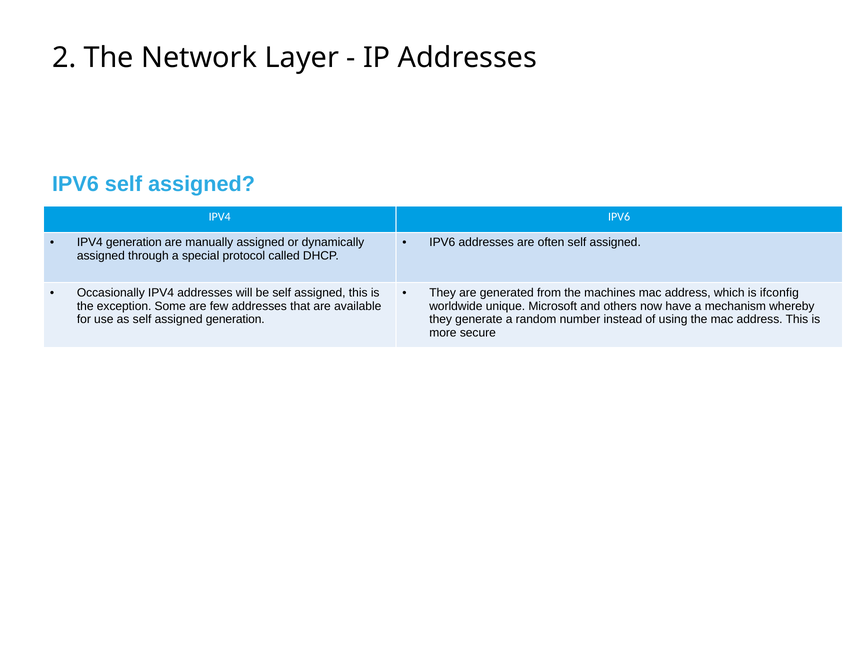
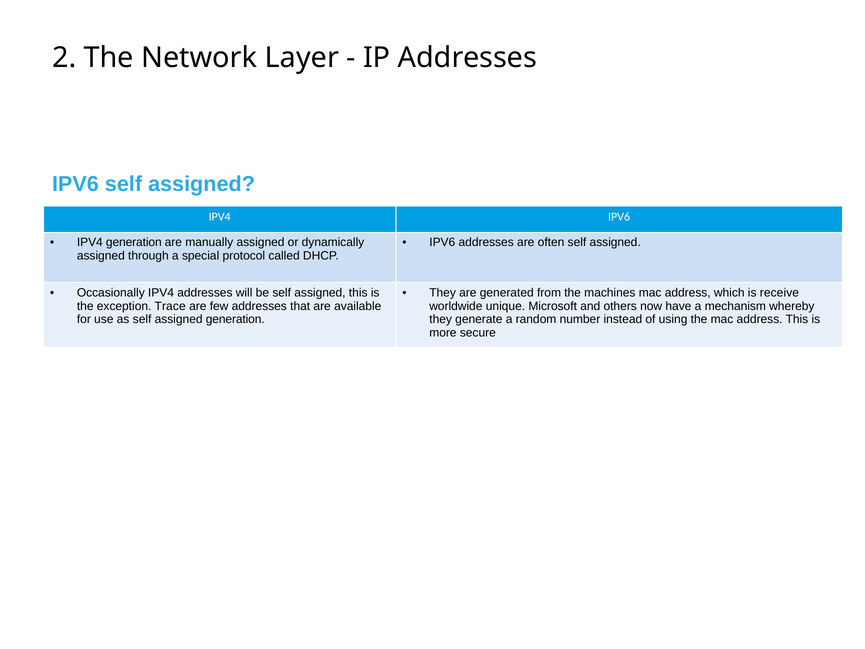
ifconfig: ifconfig -> receive (779, 293)
Some: Some -> Trace (170, 306)
